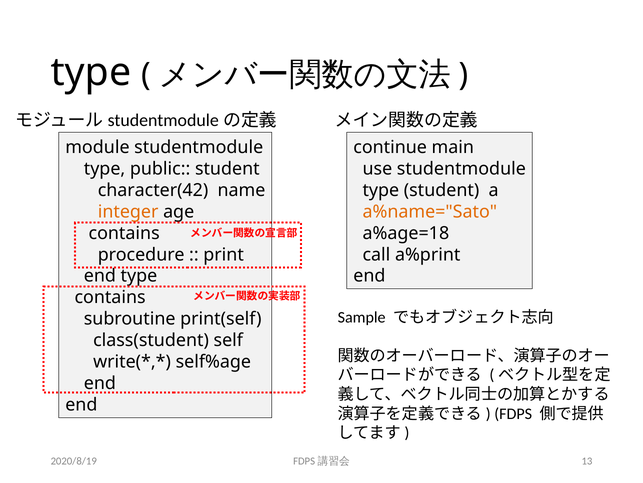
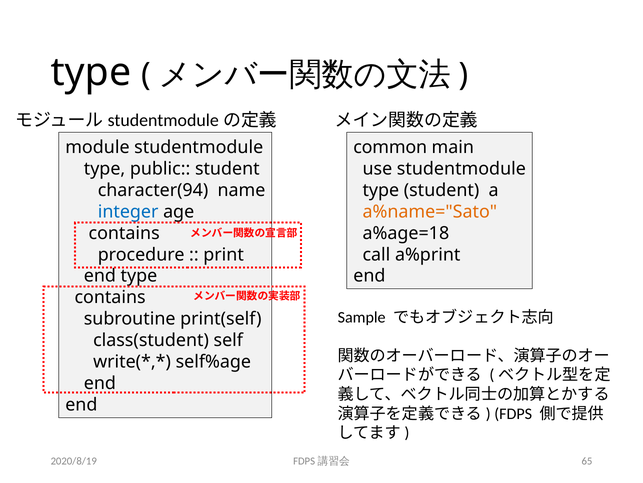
continue: continue -> common (390, 147)
character(42: character(42 -> character(94 (153, 190)
integer colour: orange -> blue (128, 211)
13: 13 -> 65 (587, 460)
